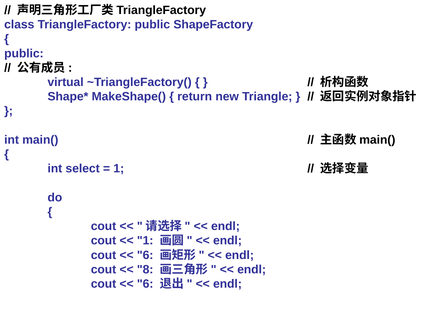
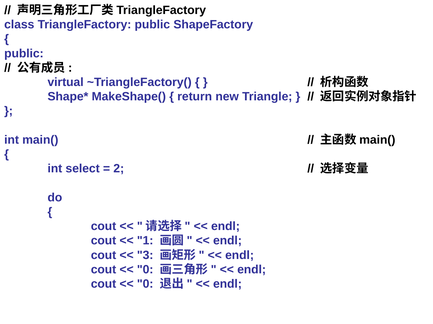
1: 1 -> 2 (119, 169)
6: 6 -> 3 (145, 256)
8: 8 -> 0 (145, 270)
6: 6 -> 0 (145, 285)
